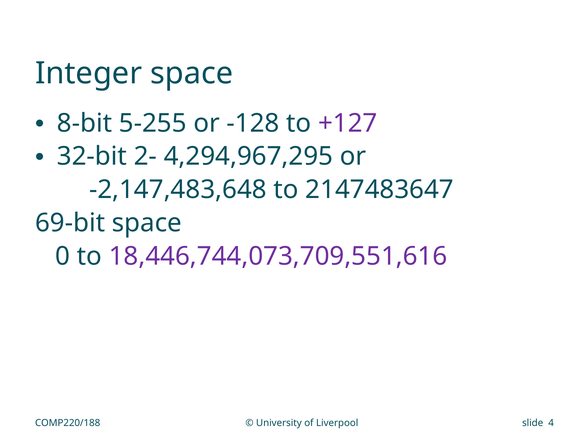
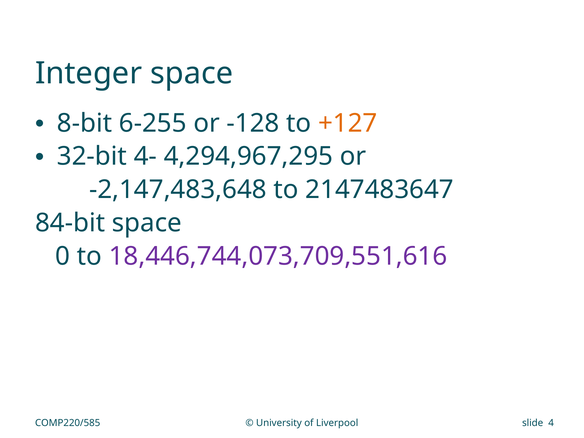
5-255: 5-255 -> 6-255 (153, 123)
+127 colour: purple -> orange (348, 123)
2-: 2- -> 4- (145, 156)
69-bit: 69-bit -> 84-bit (70, 223)
COMP220/188: COMP220/188 -> COMP220/585 (68, 423)
